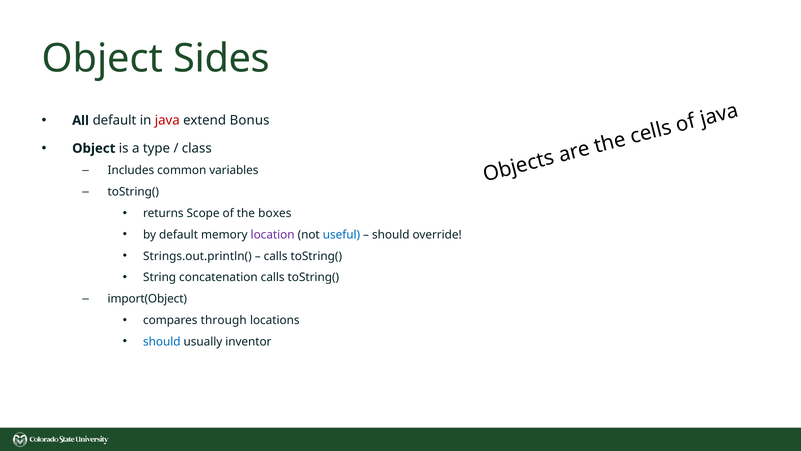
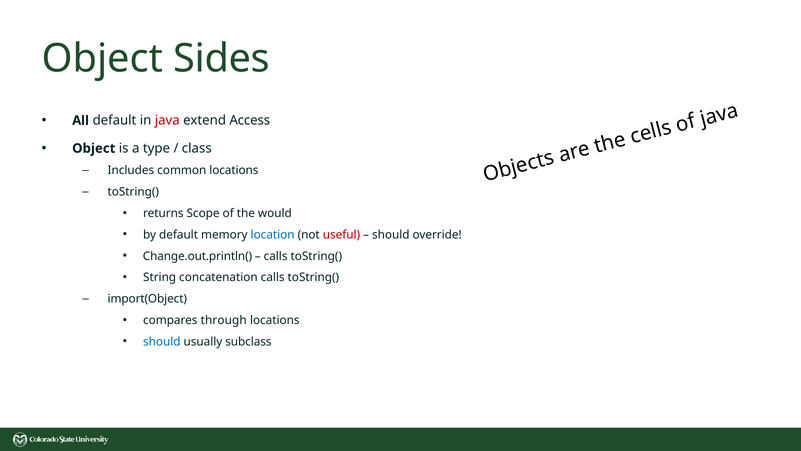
Bonus: Bonus -> Access (250, 120)
common variables: variables -> locations (234, 170)
boxes: boxes -> would (275, 213)
location colour: purple -> blue (273, 235)
useful colour: blue -> red (341, 235)
Strings.out.println(: Strings.out.println( -> Change.out.println( (197, 256)
inventor: inventor -> subclass (248, 341)
